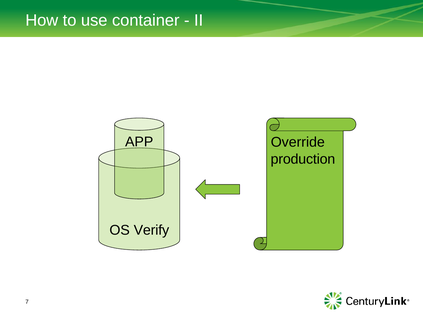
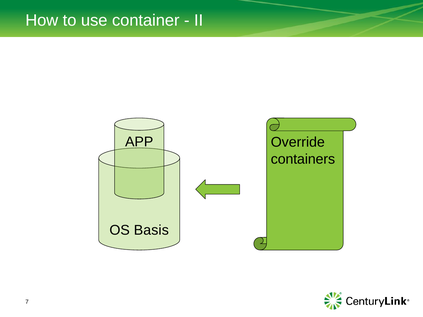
production: production -> containers (303, 159)
Verify: Verify -> Basis (151, 231)
